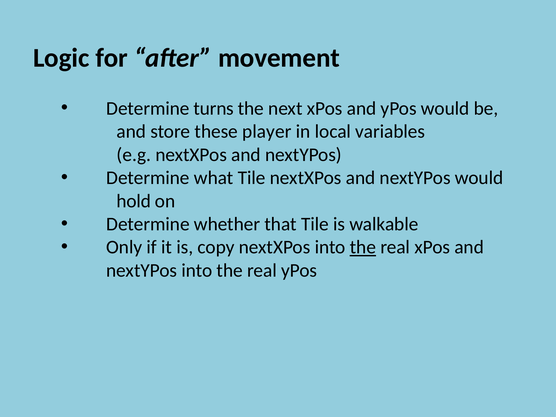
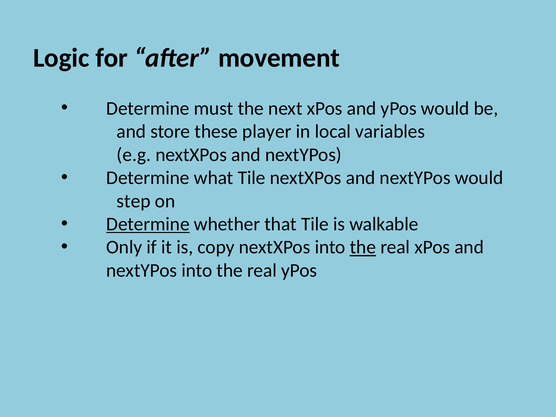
turns: turns -> must (214, 108)
hold: hold -> step (134, 201)
Determine underline: none -> present (148, 224)
